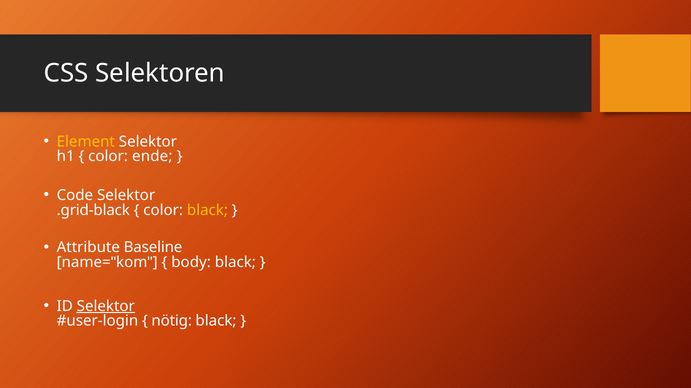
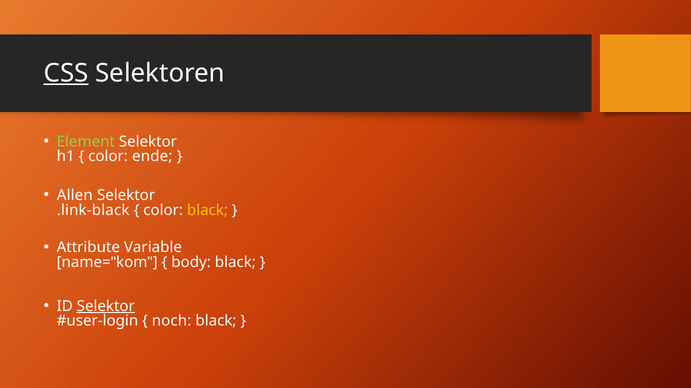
CSS underline: none -> present (66, 73)
Element colour: yellow -> light green (86, 142)
Code: Code -> Allen (75, 196)
.grid-black: .grid-black -> .link-black (93, 210)
Baseline: Baseline -> Variable (153, 248)
nötig: nötig -> noch (172, 321)
